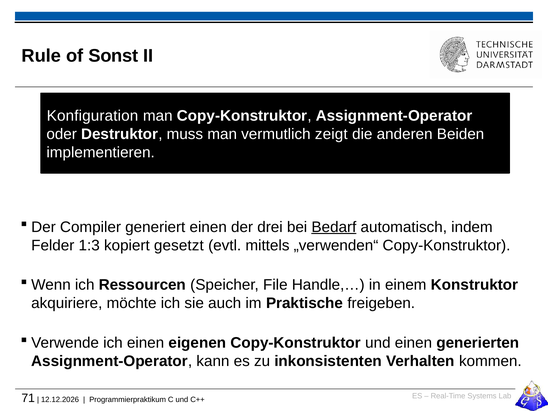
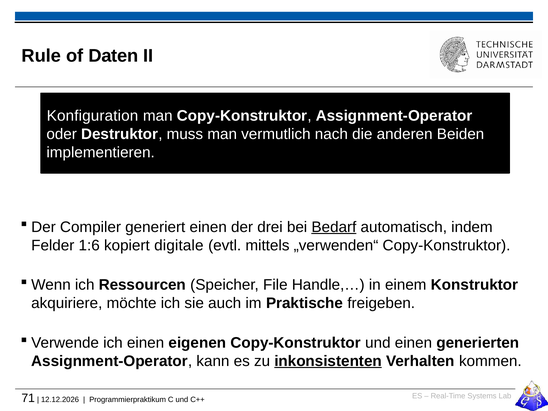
Sonst: Sonst -> Daten (113, 56)
zeigt: zeigt -> nach (331, 134)
1:3: 1:3 -> 1:6 (89, 245)
gesetzt: gesetzt -> digitale (179, 245)
inkonsistenten underline: none -> present (328, 361)
